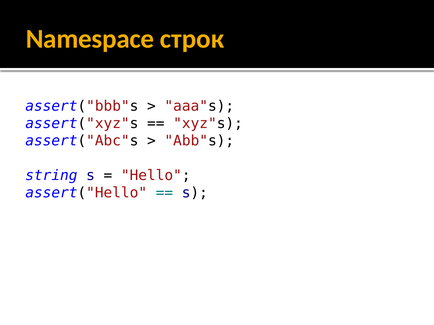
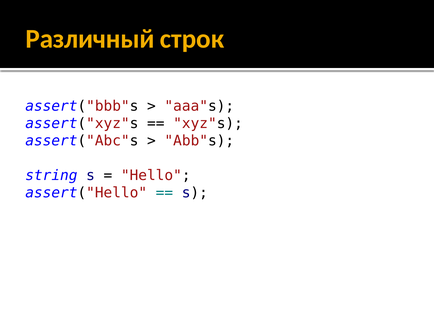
Namespace: Namespace -> Различный (90, 39)
